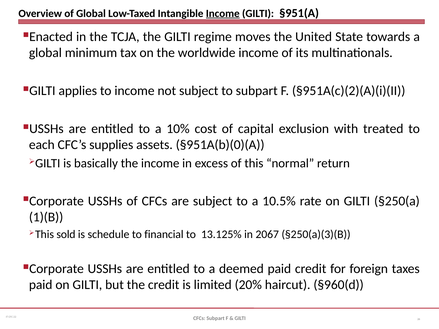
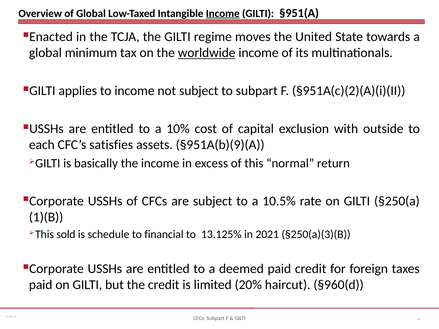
worldwide underline: none -> present (207, 53)
treated: treated -> outside (383, 129)
supplies: supplies -> satisfies (111, 145)
§951A(b)(0)(A: §951A(b)(0)(A -> §951A(b)(9)(A (220, 145)
2067: 2067 -> 2021 (267, 235)
